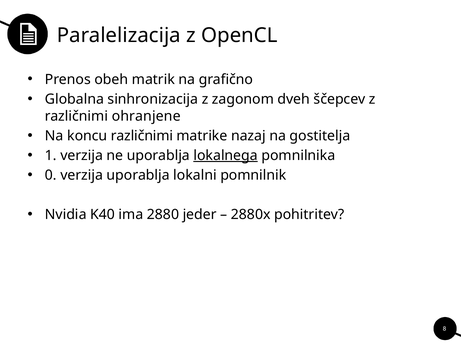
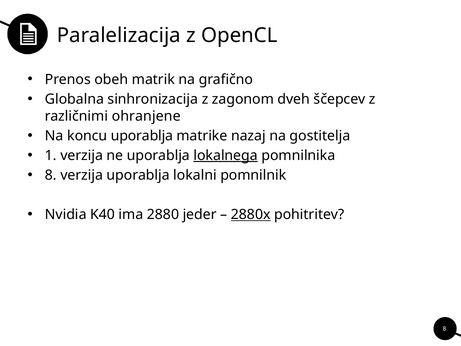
koncu različnimi: različnimi -> uporablja (142, 136)
0: 0 -> 8 (51, 175)
2880x underline: none -> present (251, 215)
